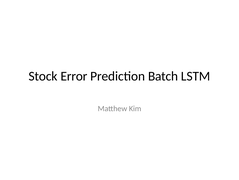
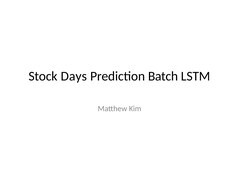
Error: Error -> Days (74, 76)
